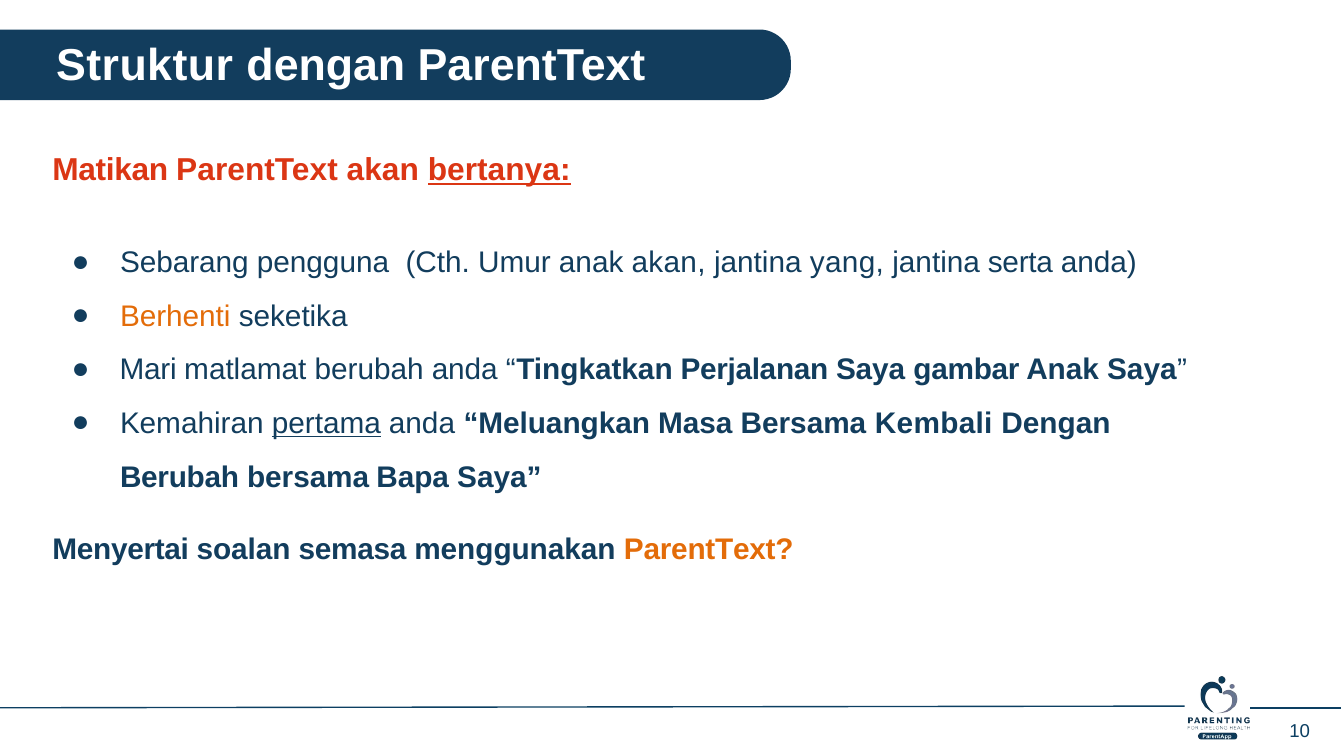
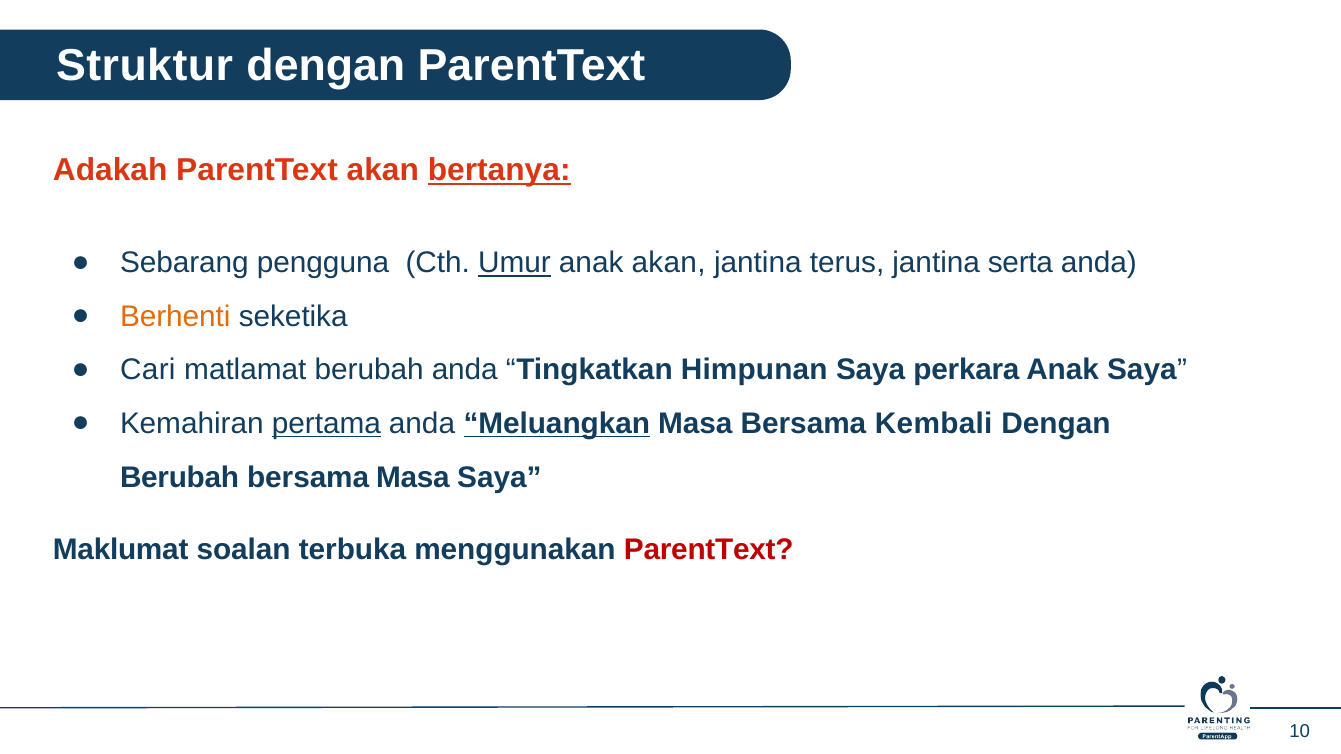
Matikan: Matikan -> Adakah (110, 170)
Umur underline: none -> present (514, 263)
yang: yang -> terus (847, 263)
Mari: Mari -> Cari (148, 370)
Perjalanan: Perjalanan -> Himpunan (754, 370)
gambar: gambar -> perkara (966, 370)
Meluangkan underline: none -> present (557, 424)
bersama Bapa: Bapa -> Masa (413, 477)
Menyertai: Menyertai -> Maklumat (121, 550)
semasa: semasa -> terbuka (352, 550)
ParentText colour: orange -> red (709, 550)
